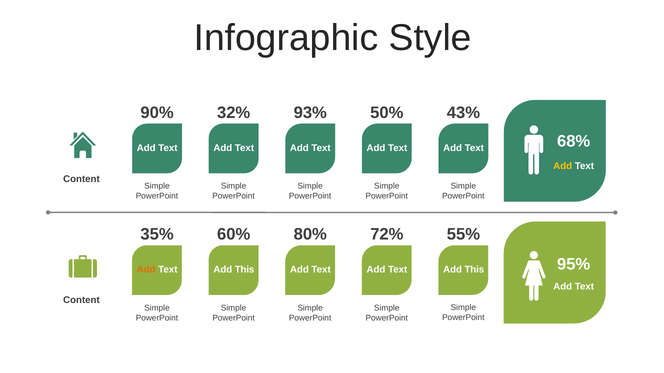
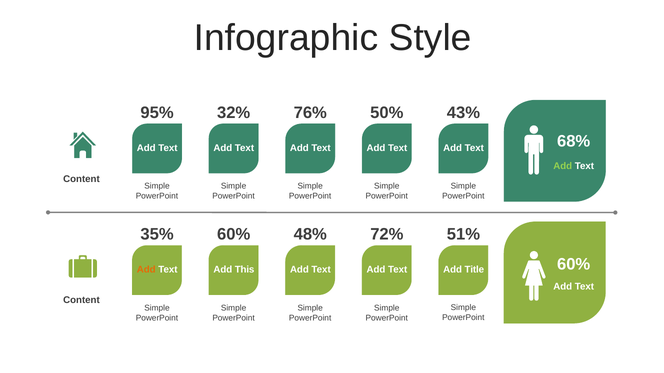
90%: 90% -> 95% (157, 113)
93%: 93% -> 76% (310, 113)
Add colour: yellow -> light green (563, 166)
80%: 80% -> 48% (310, 235)
55%: 55% -> 51% (463, 235)
95%: 95% -> 60% (574, 265)
This: This -> Title (474, 270)
